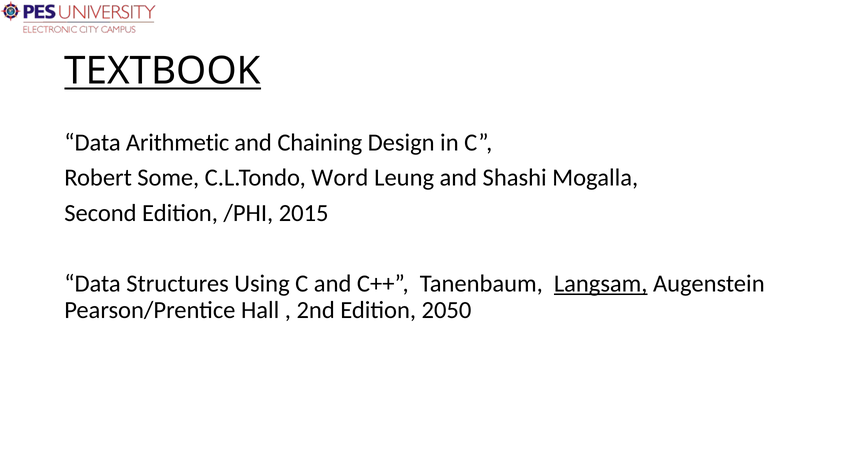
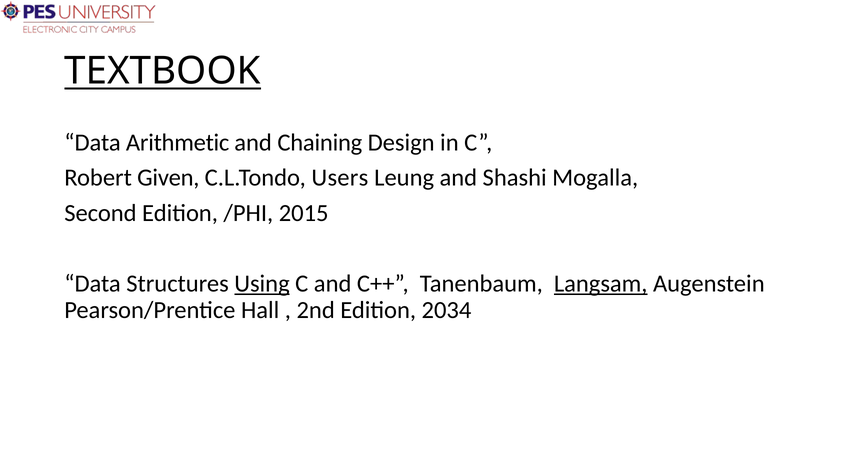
Some: Some -> Given (168, 178)
Word: Word -> Users (340, 178)
Using underline: none -> present (262, 284)
2050: 2050 -> 2034 (446, 310)
